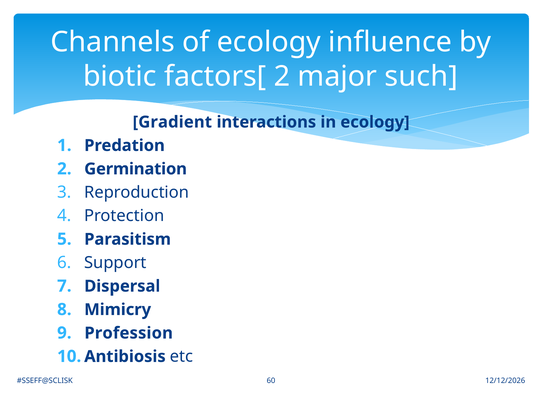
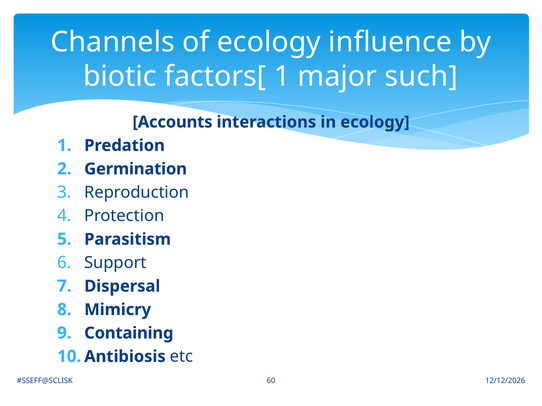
factors[ 2: 2 -> 1 (282, 76)
Gradient: Gradient -> Accounts (172, 122)
Profession: Profession -> Containing (129, 333)
